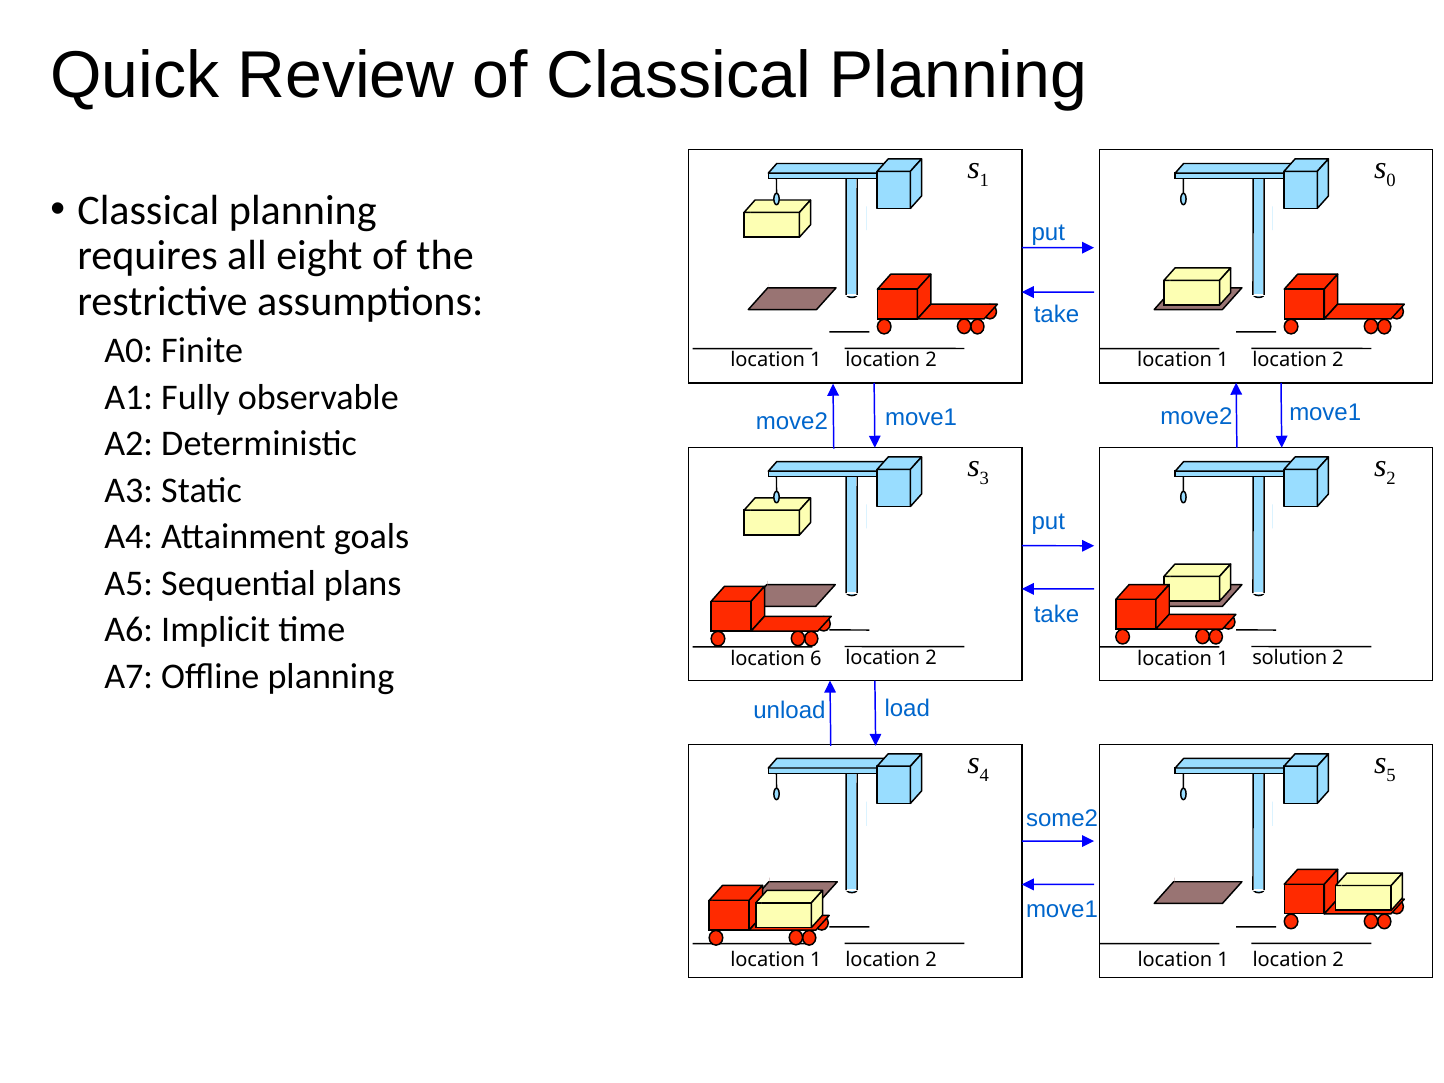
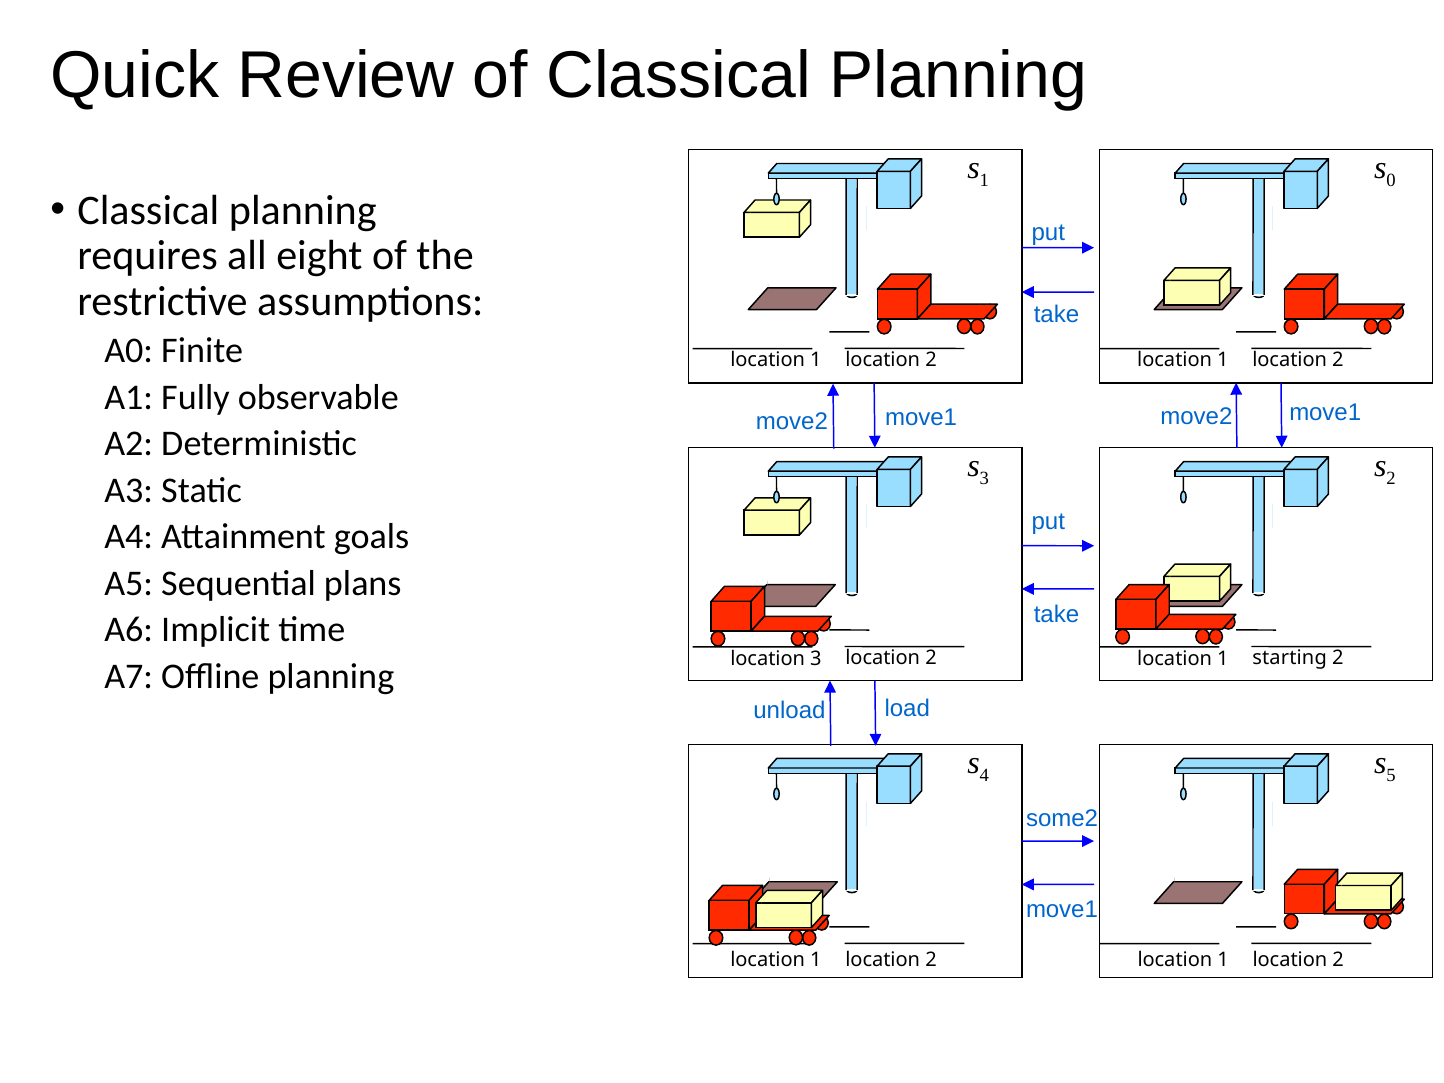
location 6: 6 -> 3 (816, 658)
solution: solution -> starting (1290, 658)
